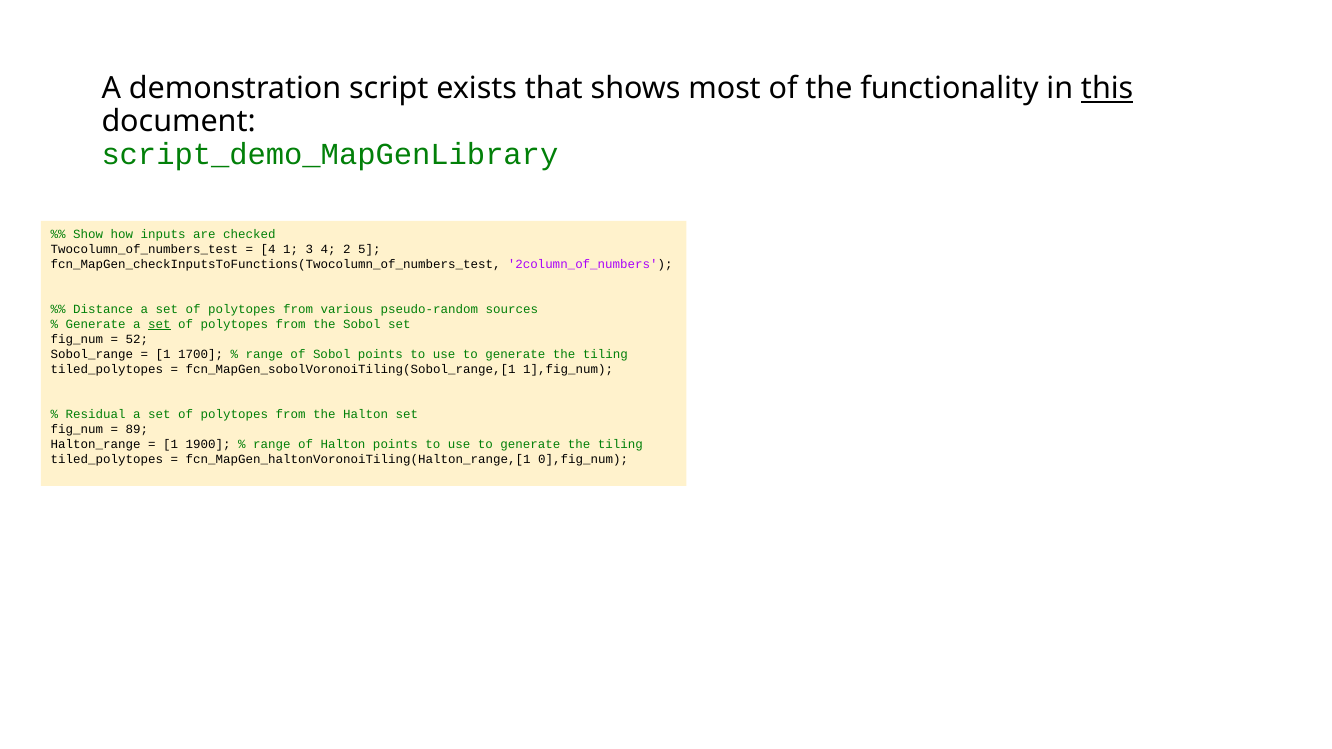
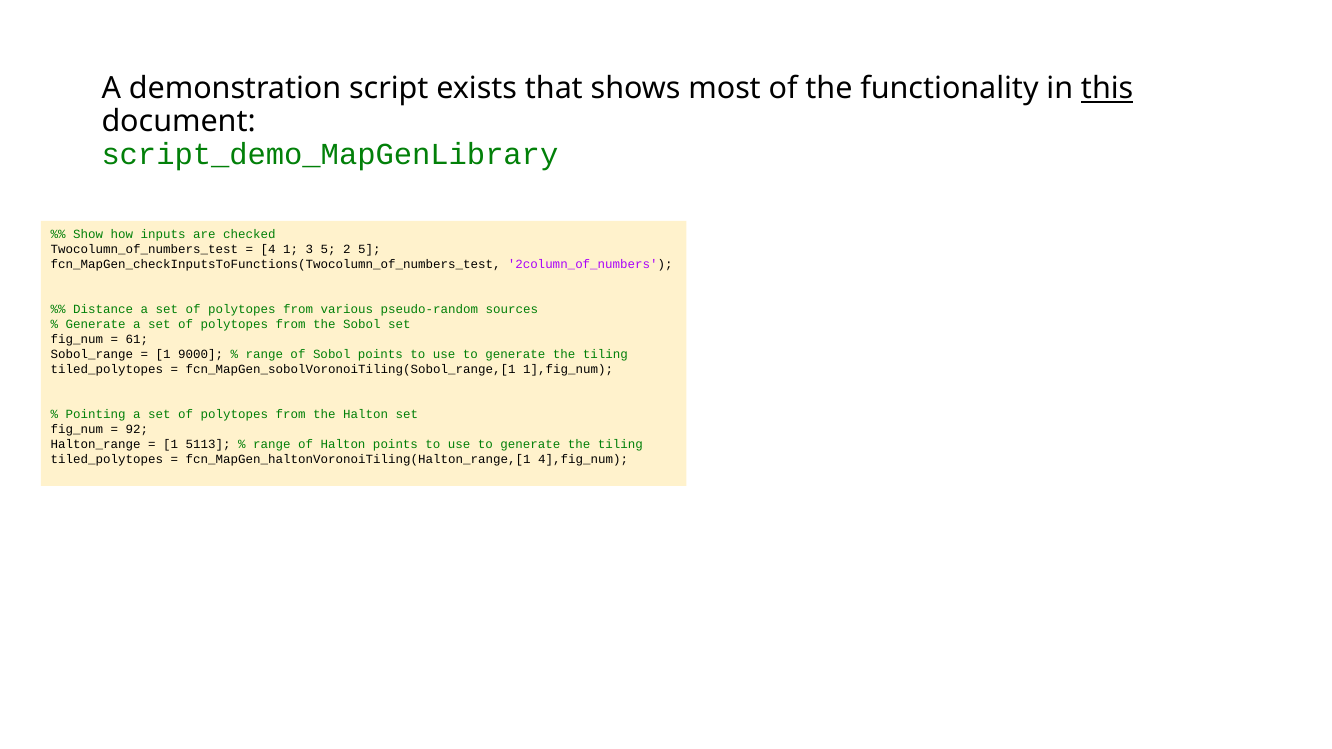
3 4: 4 -> 5 (328, 249)
set underline: present -> none (159, 324)
52: 52 -> 61 (137, 339)
1700: 1700 -> 9000 (201, 354)
Residual: Residual -> Pointing (96, 414)
89: 89 -> 92 (137, 429)
1900: 1900 -> 5113 (208, 445)
0],fig_num: 0],fig_num -> 4],fig_num (583, 460)
